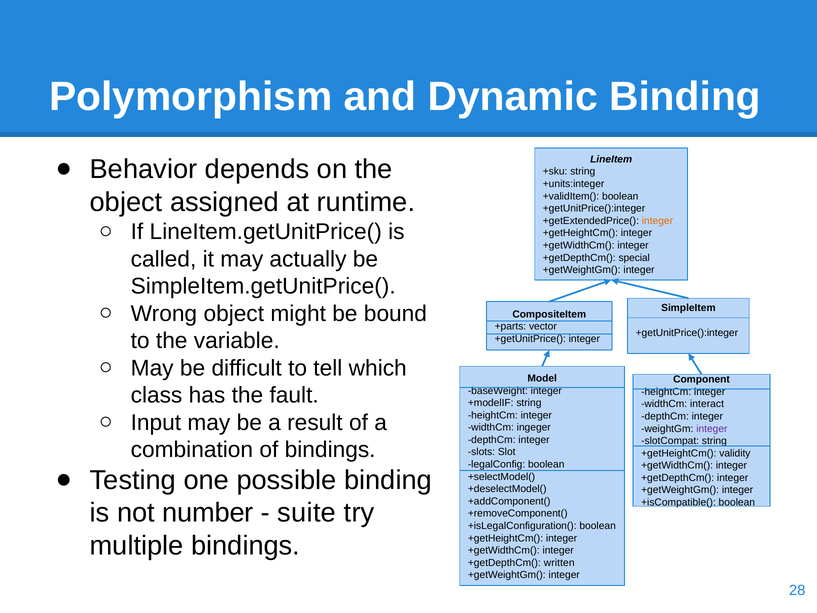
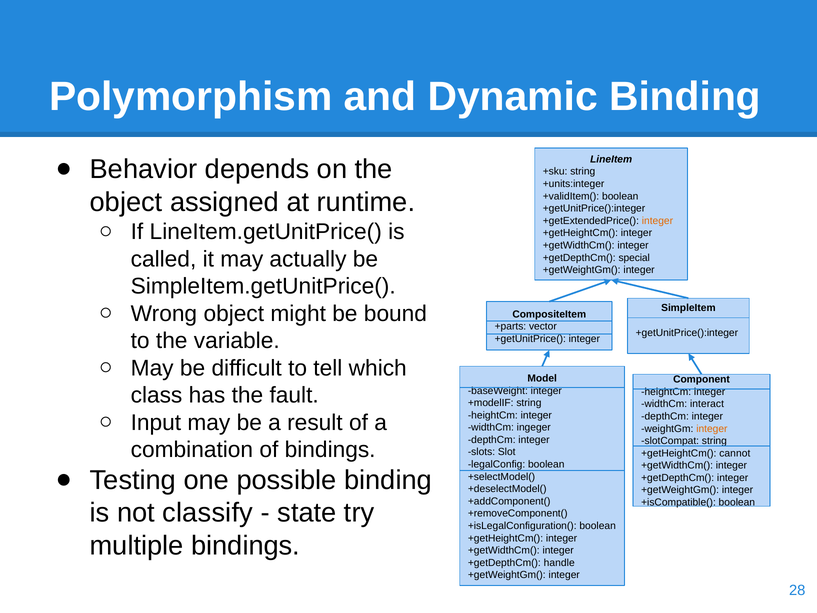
integer colour: purple -> orange (712, 428)
validity: validity -> cannot (735, 453)
number: number -> classify (208, 513)
suite: suite -> state (307, 513)
written: written -> handle (559, 563)
